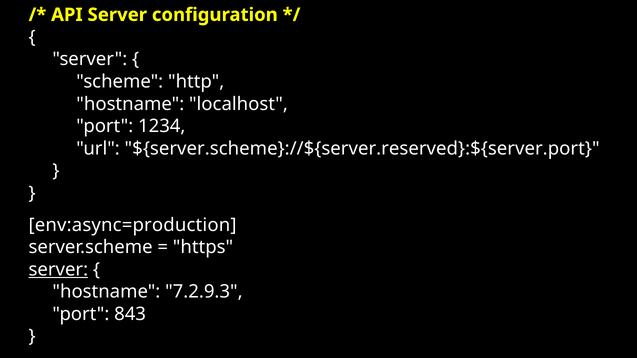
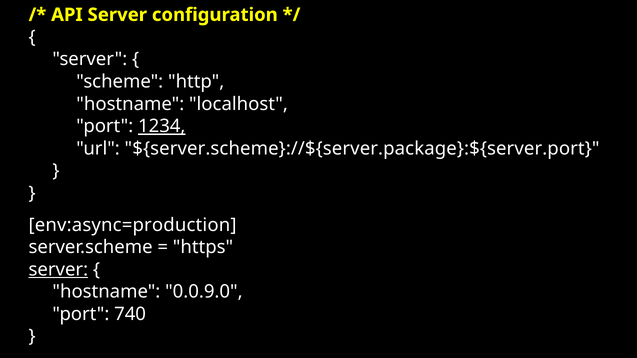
1234 underline: none -> present (162, 126)
${server.scheme}://${server.reserved}:${server.port: ${server.scheme}://${server.reserved}:${server.port -> ${server.scheme}://${server.package}:${server.port (362, 149)
7.2.9.3: 7.2.9.3 -> 0.0.9.0 (204, 292)
843: 843 -> 740 (130, 314)
